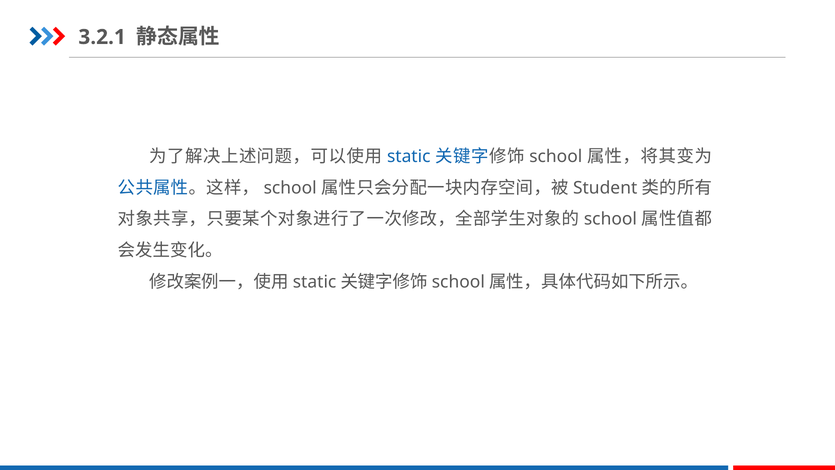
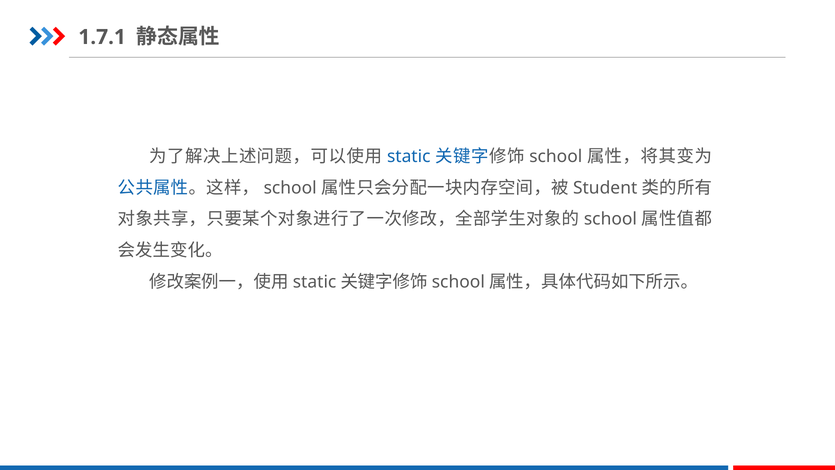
3.2.1: 3.2.1 -> 1.7.1 (102, 37)
